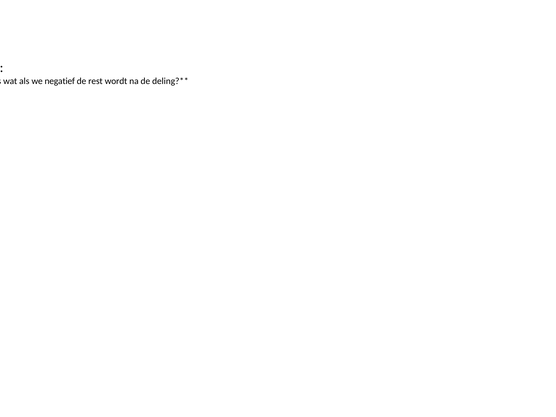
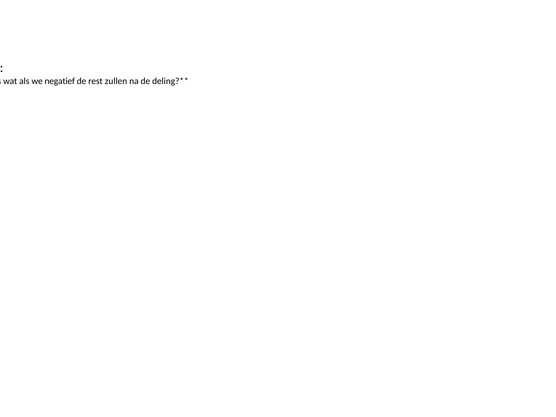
wordt: wordt -> zullen (116, 81)
